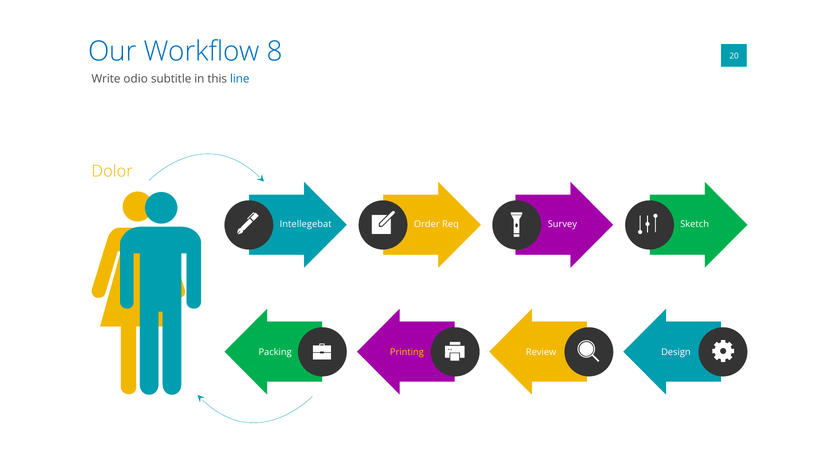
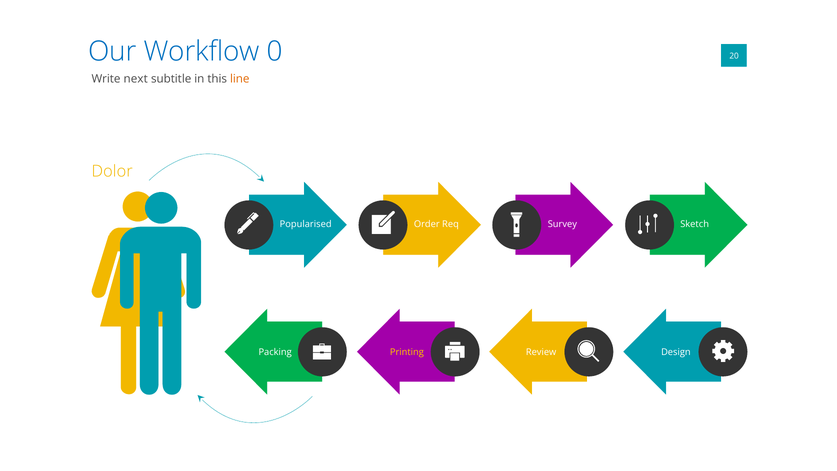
8: 8 -> 0 (275, 52)
odio: odio -> next (136, 79)
line colour: blue -> orange (240, 79)
Intellegebat: Intellegebat -> Popularised (306, 224)
